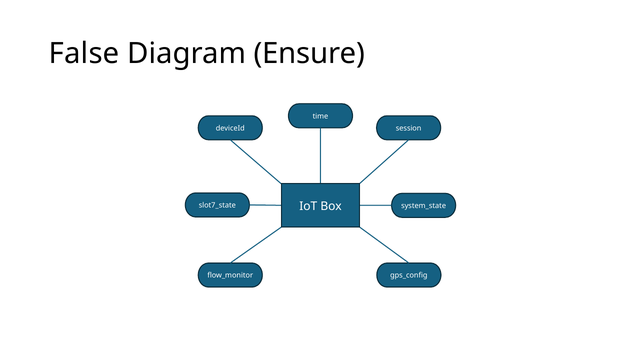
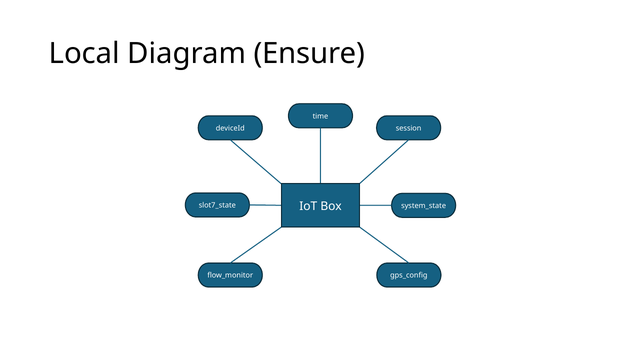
False: False -> Local (84, 54)
